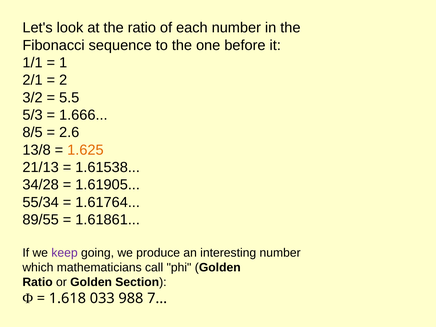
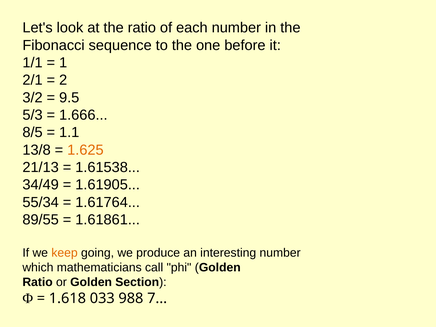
5.5: 5.5 -> 9.5 (69, 98)
2.6: 2.6 -> 1.1 (69, 133)
34/28: 34/28 -> 34/49 (41, 185)
keep colour: purple -> orange (65, 253)
